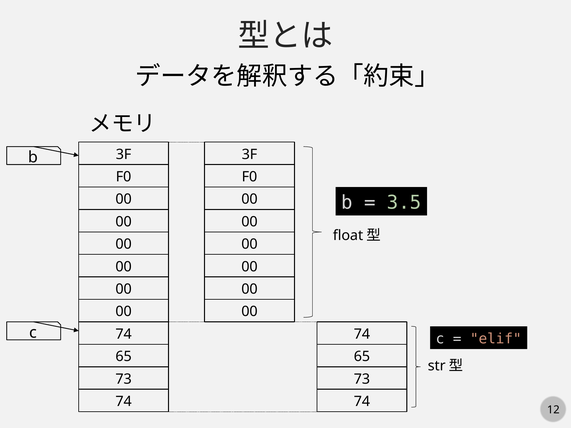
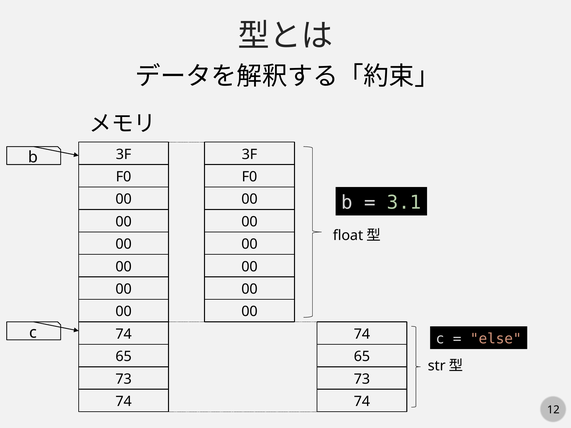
3.5: 3.5 -> 3.1 (404, 203)
elif: elif -> else (496, 339)
